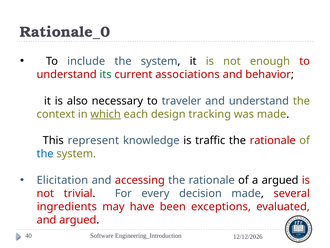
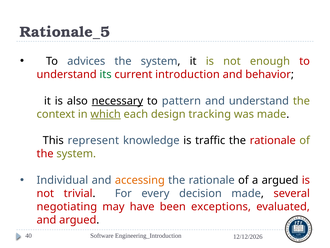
Rationale_0: Rationale_0 -> Rationale_5 (65, 32)
include: include -> advices (86, 61)
associations: associations -> introduction (188, 74)
necessary underline: none -> present (117, 101)
traveler: traveler -> pattern (181, 101)
the colour: blue -> red (45, 153)
Elicitation: Elicitation -> Individual (62, 180)
accessing colour: red -> orange (140, 180)
ingredients: ingredients -> negotiating (67, 206)
